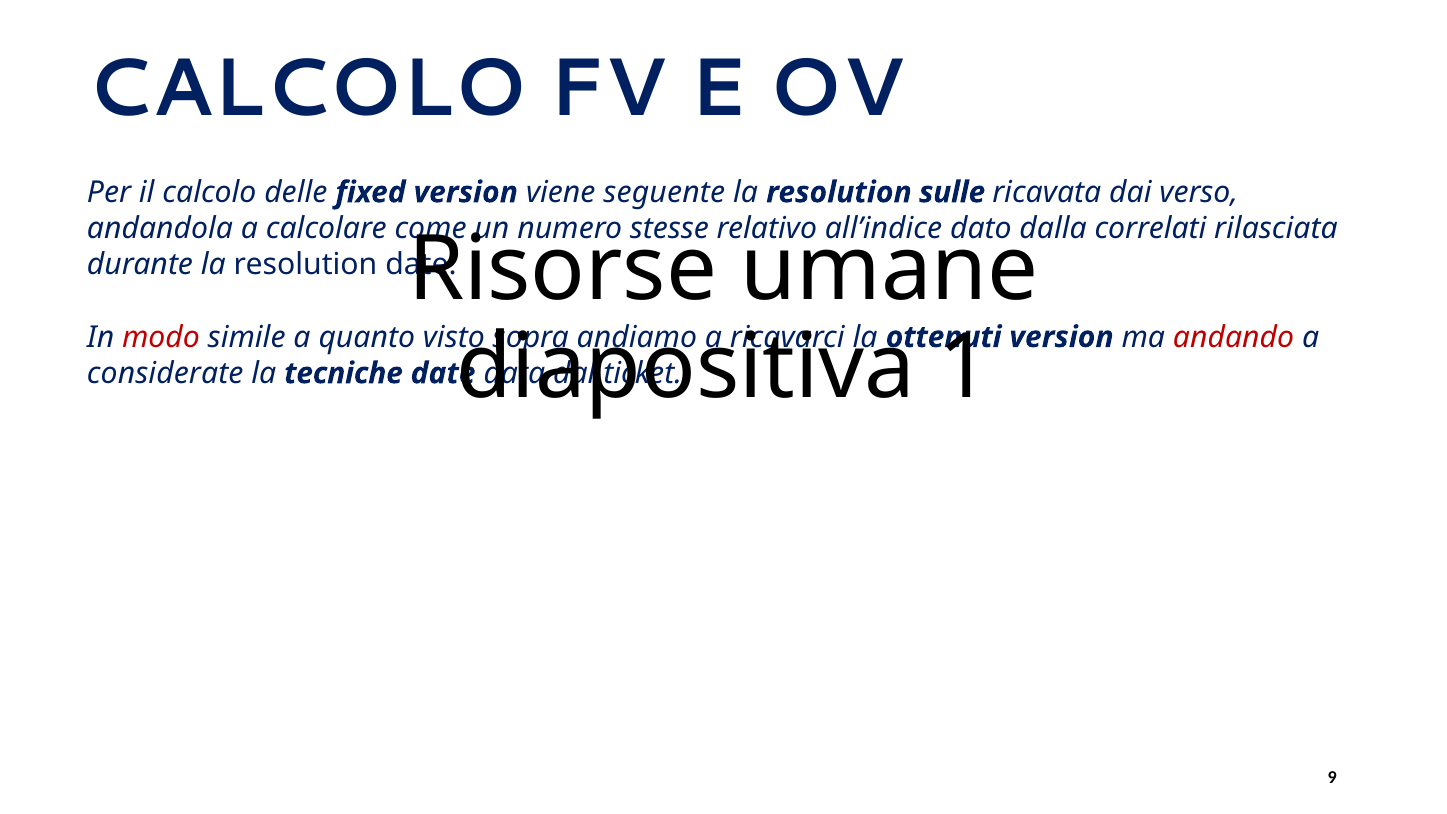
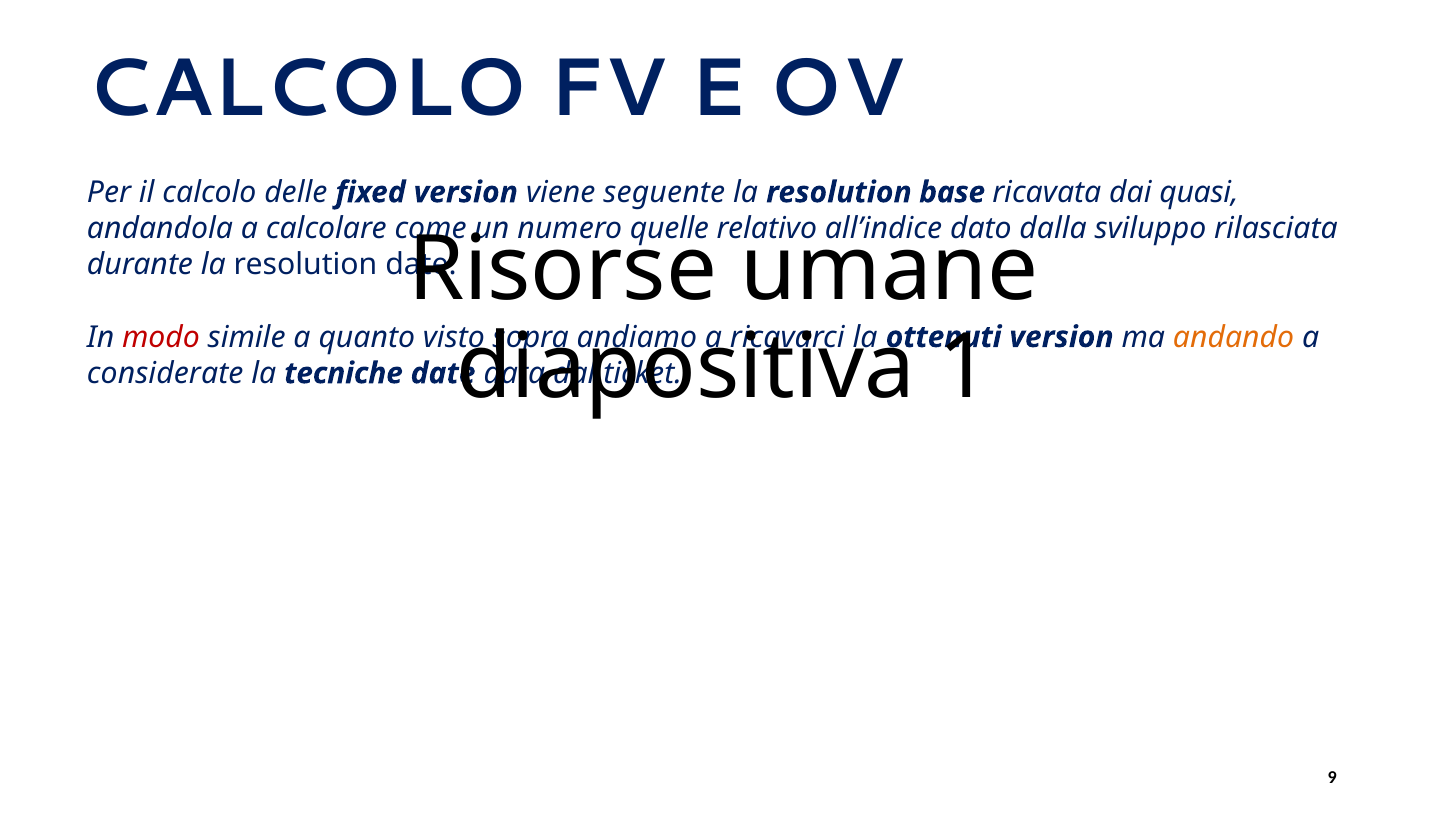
sulle: sulle -> base (952, 192)
verso: verso -> quasi (1199, 192)
stesse: stesse -> quelle (669, 229)
correlati: correlati -> sviluppo (1150, 229)
andando colour: red -> orange (1234, 337)
